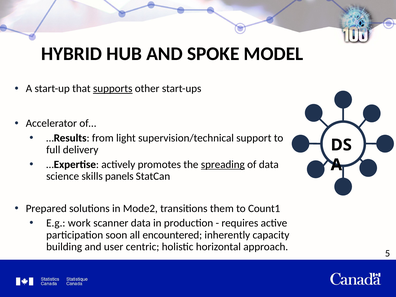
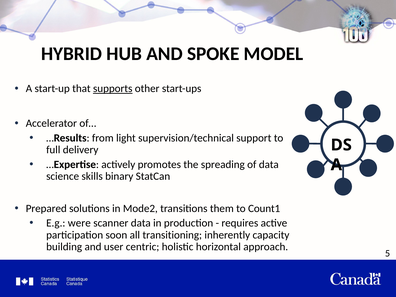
spreading underline: present -> none (223, 164)
panels: panels -> binary (119, 176)
work: work -> were (79, 223)
encountered: encountered -> transitioning (172, 235)
